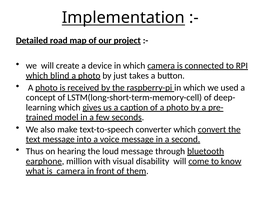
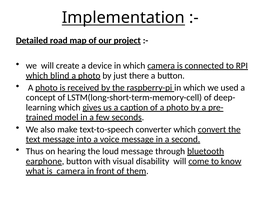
takes: takes -> there (139, 76)
earphone million: million -> button (79, 162)
